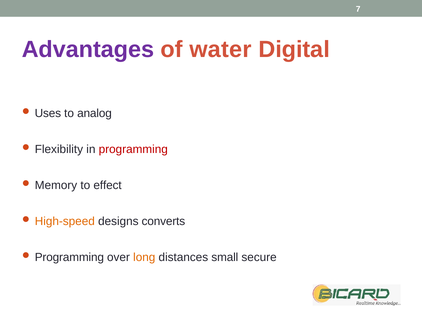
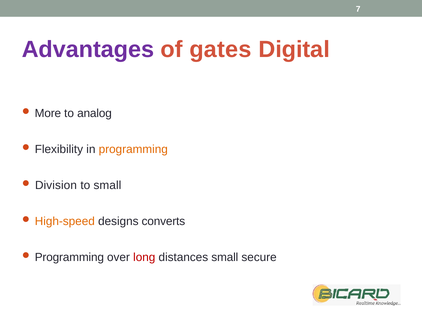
water: water -> gates (220, 49)
Uses: Uses -> More (48, 113)
programming colour: red -> orange (133, 149)
Memory: Memory -> Division (56, 186)
to effect: effect -> small (107, 186)
long colour: orange -> red (144, 258)
